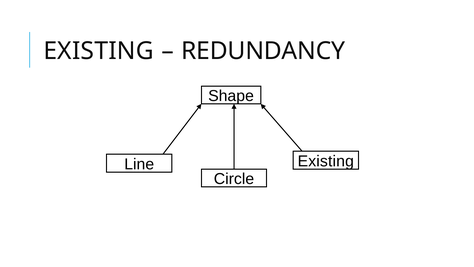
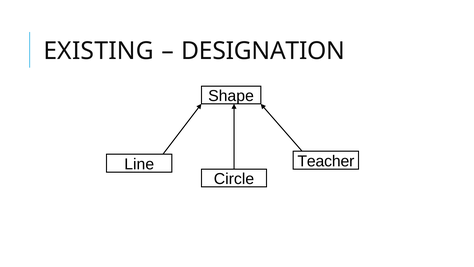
REDUNDANCY: REDUNDANCY -> DESIGNATION (263, 51)
Existing: Existing -> Teacher (326, 161)
